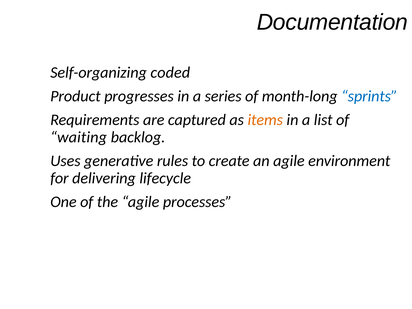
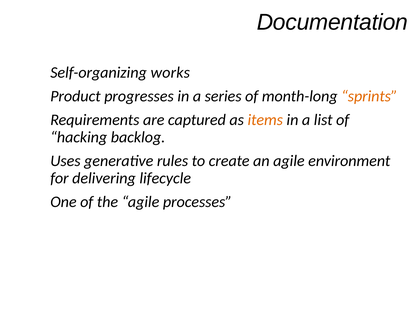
coded: coded -> works (170, 72)
sprints colour: blue -> orange (369, 96)
waiting: waiting -> hacking (79, 137)
